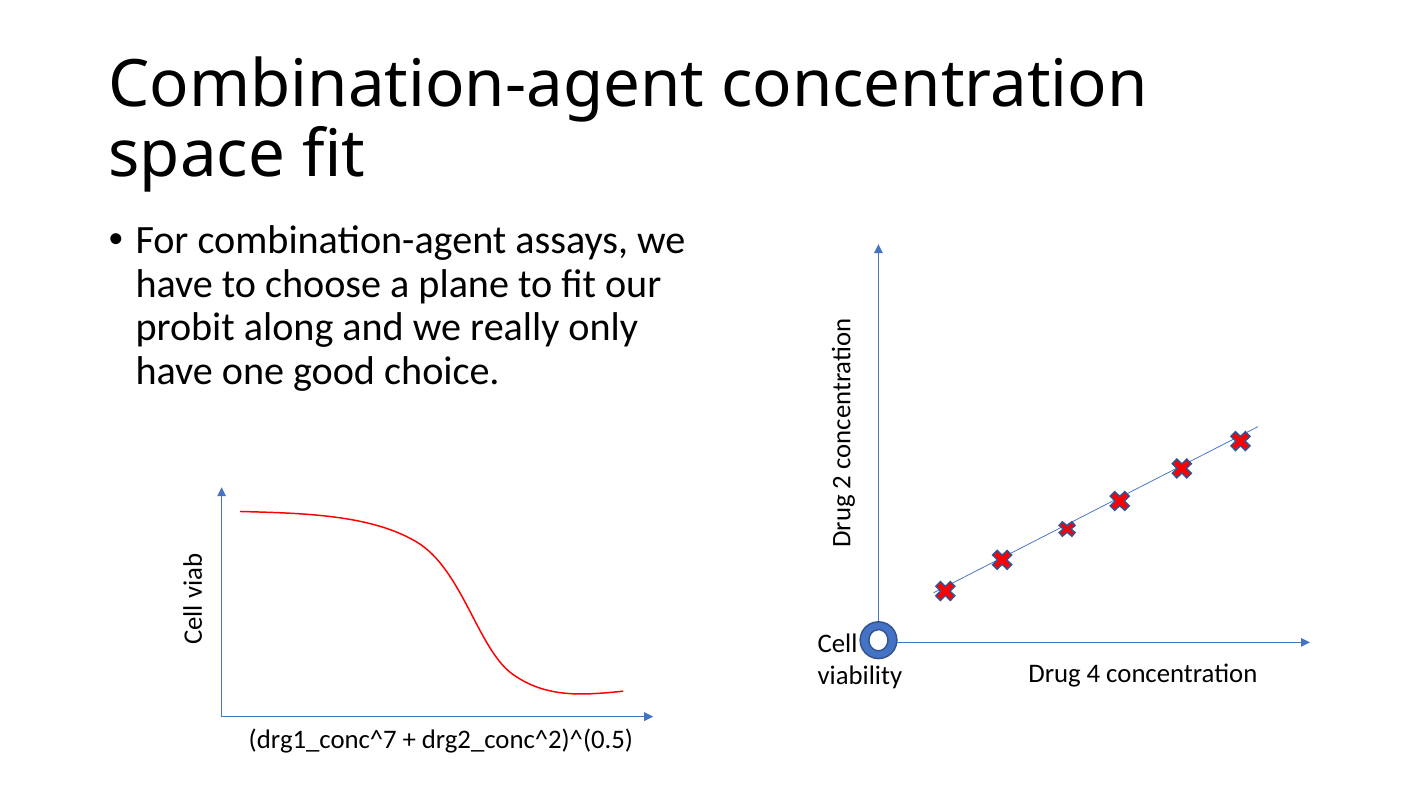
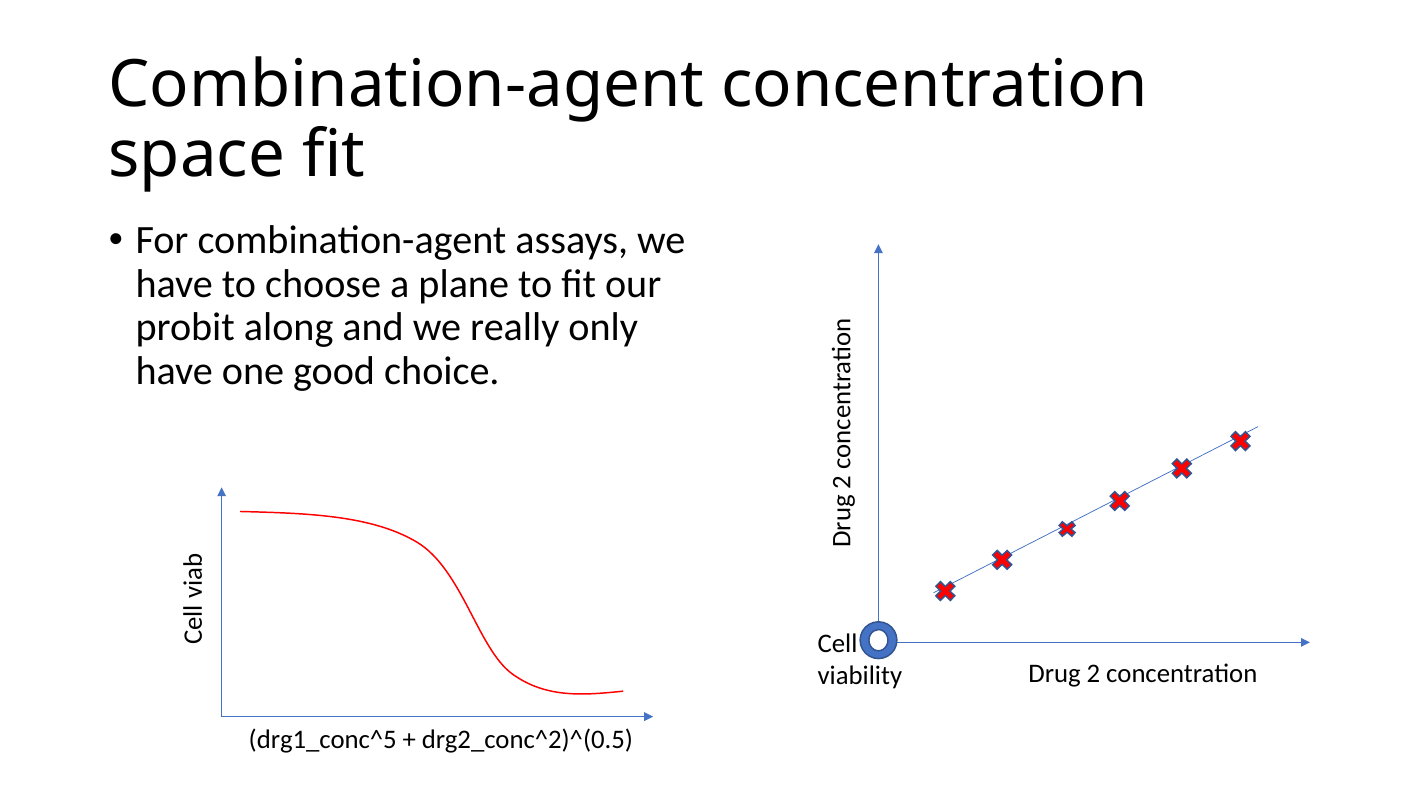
Drug 4: 4 -> 2 (1093, 674)
drg1_conc^7: drg1_conc^7 -> drg1_conc^5 (323, 740)
